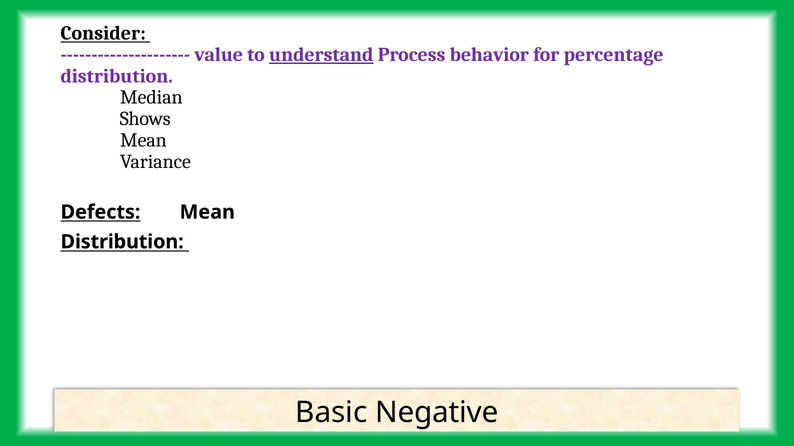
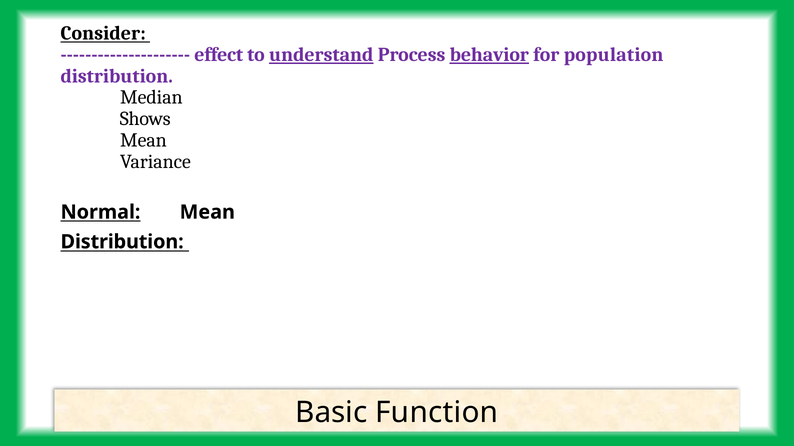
value: value -> effect (219, 55)
behavior underline: none -> present (489, 55)
percentage: percentage -> population (614, 55)
Defects: Defects -> Normal (100, 212)
Negative: Negative -> Function (437, 413)
